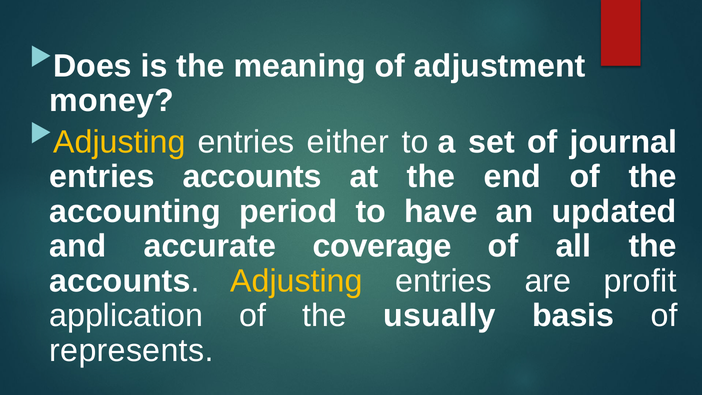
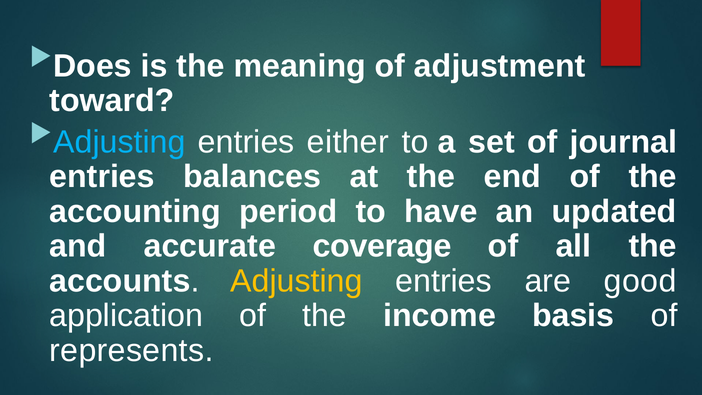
money: money -> toward (112, 101)
Adjusting colour: yellow -> light blue (119, 142)
entries accounts: accounts -> balances (252, 177)
profit: profit -> good (640, 281)
usually: usually -> income (440, 316)
